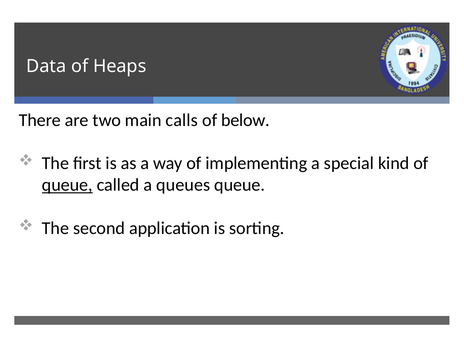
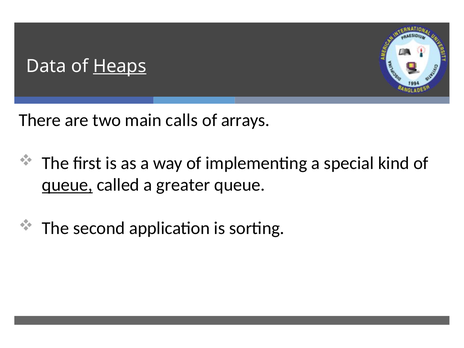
Heaps underline: none -> present (120, 66)
below: below -> arrays (245, 120)
queues: queues -> greater (183, 185)
